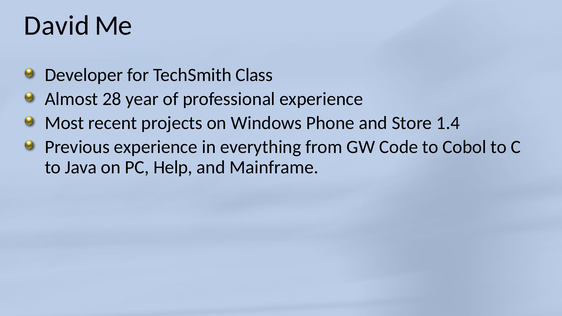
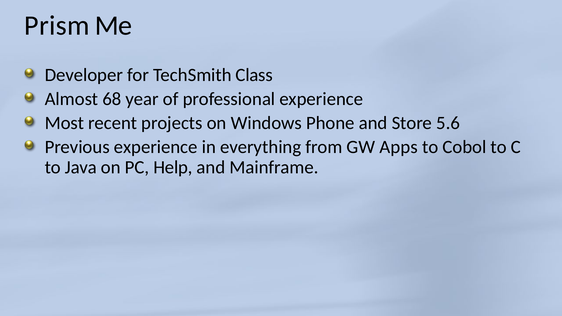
David: David -> Prism (57, 26)
28: 28 -> 68 (112, 99)
1.4: 1.4 -> 5.6 (448, 123)
Code: Code -> Apps (399, 147)
